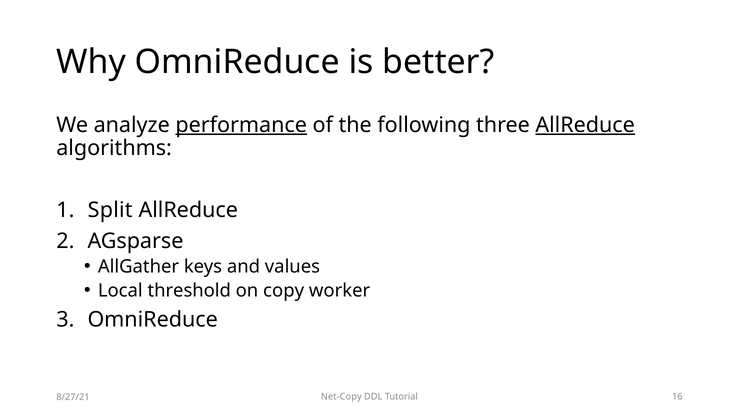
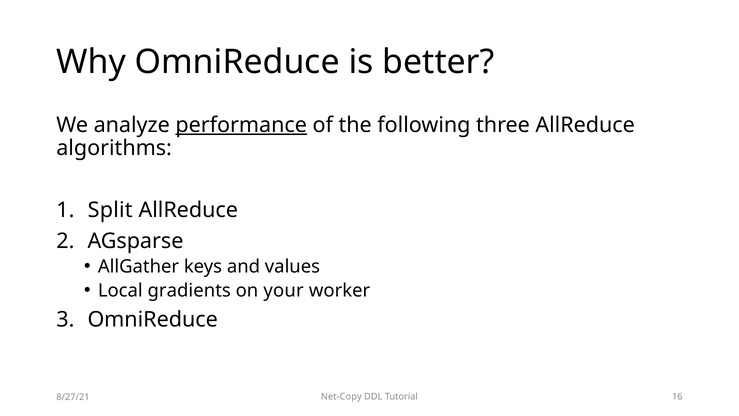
AllReduce underline: present -> none (585, 125)
threshold: threshold -> gradients (189, 290)
copy: copy -> your (284, 290)
